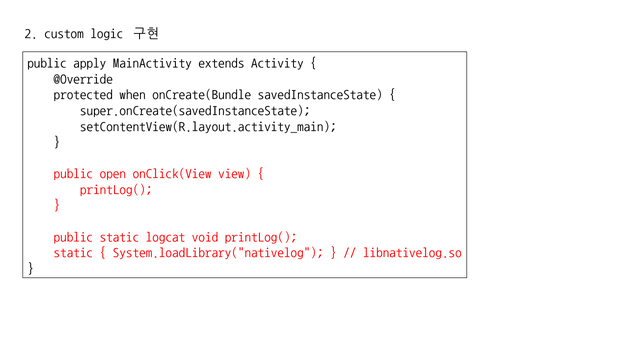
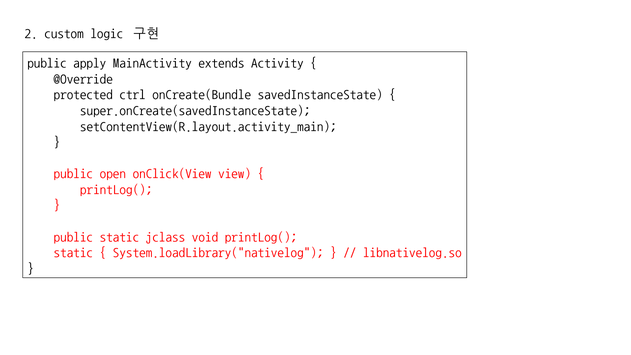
when: when -> ctrl (133, 95)
logcat: logcat -> jclass (166, 237)
